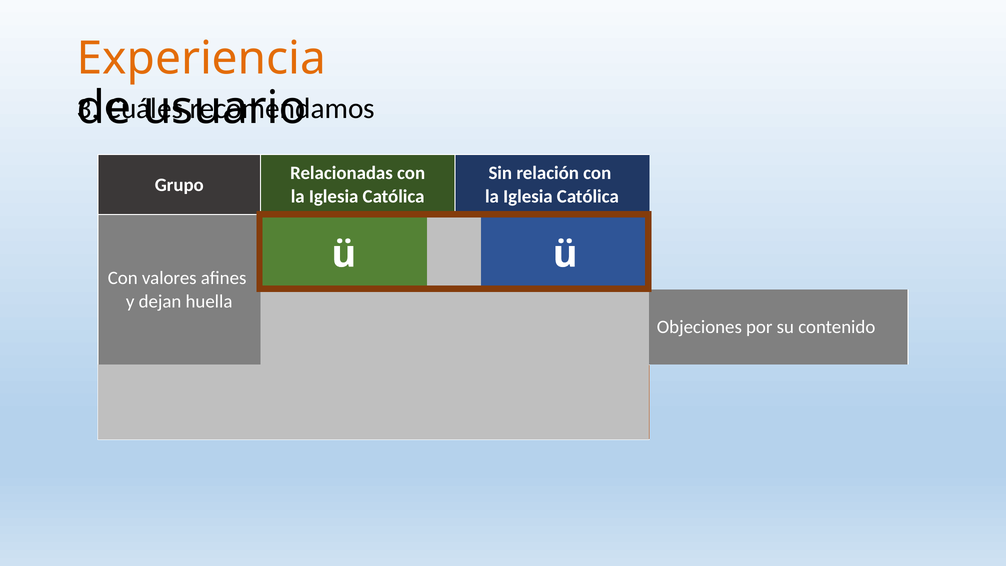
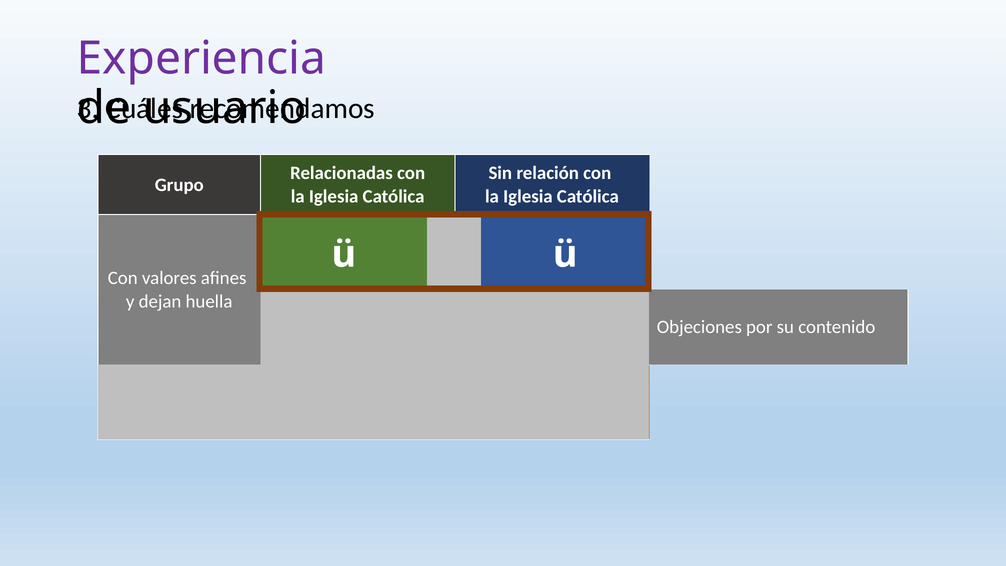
Experiencia colour: orange -> purple (201, 58)
